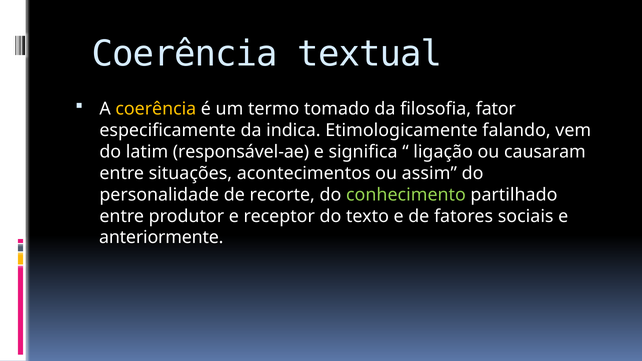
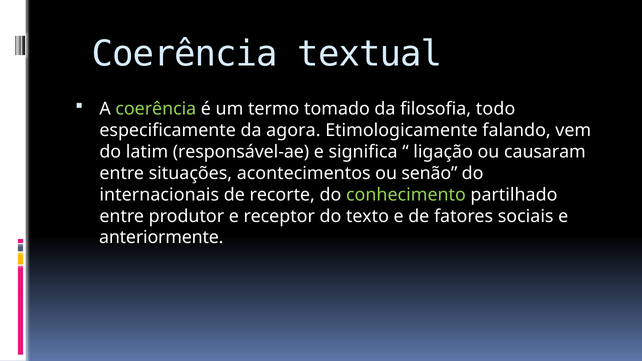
coerência colour: yellow -> light green (156, 109)
fator: fator -> todo (496, 109)
indica: indica -> agora (293, 130)
assim: assim -> senão (429, 173)
personalidade: personalidade -> internacionais (159, 195)
